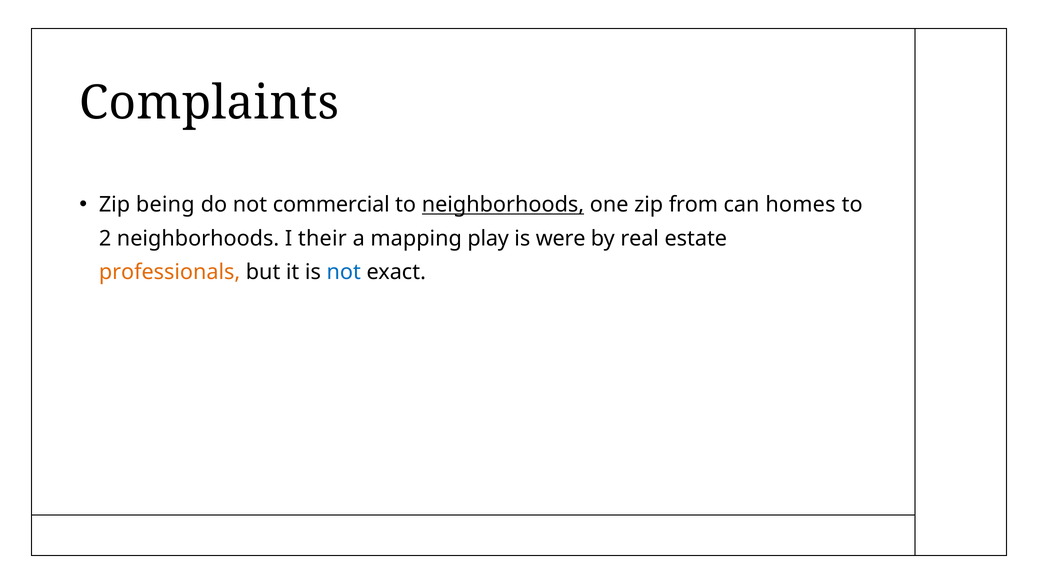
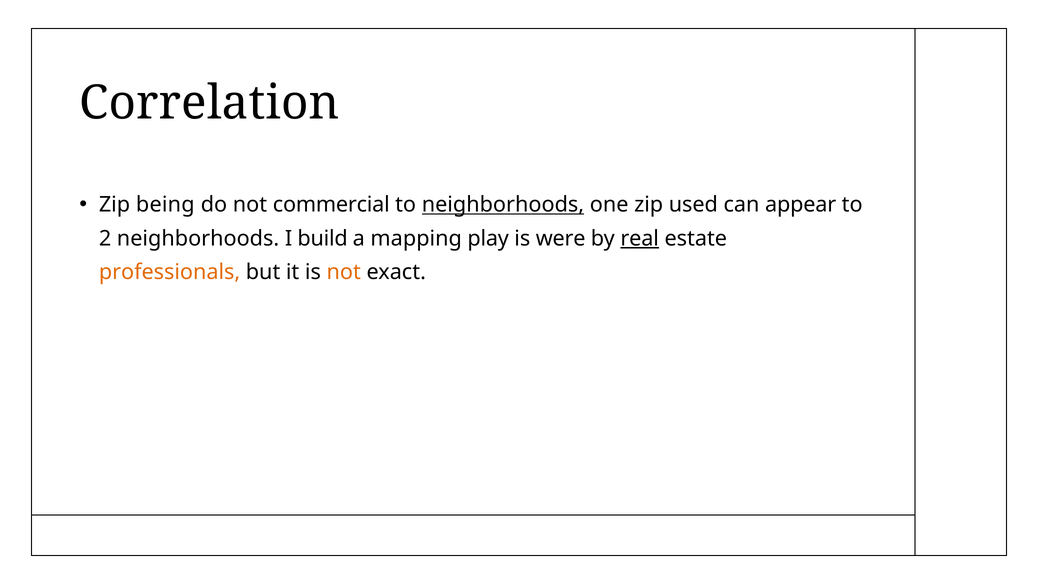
Complaints: Complaints -> Correlation (209, 103)
from: from -> used (693, 205)
homes: homes -> appear (801, 205)
their: their -> build (323, 238)
real underline: none -> present (640, 238)
not colour: blue -> orange (344, 272)
